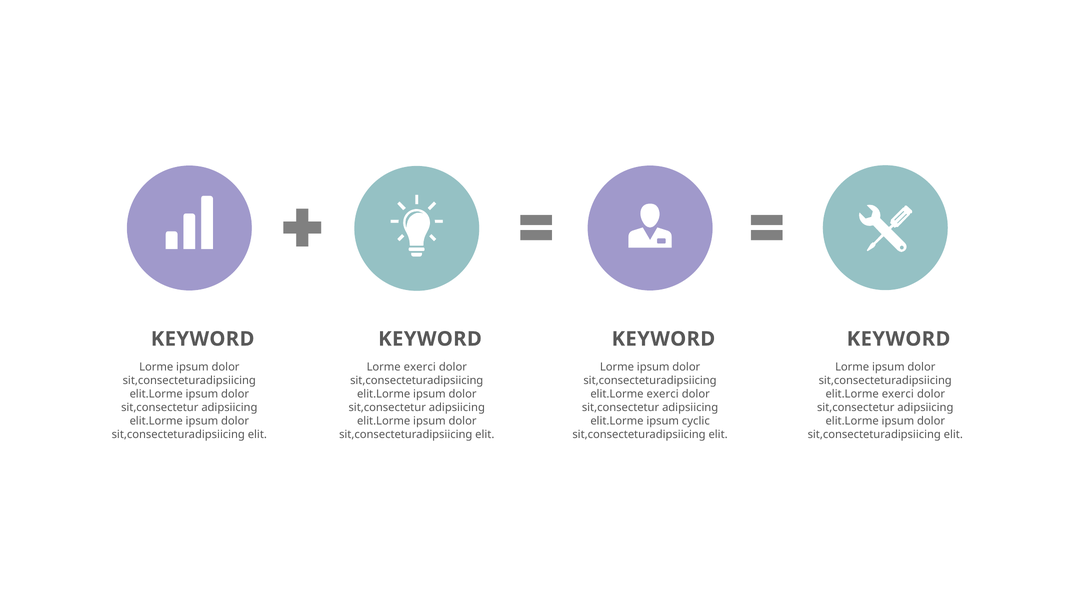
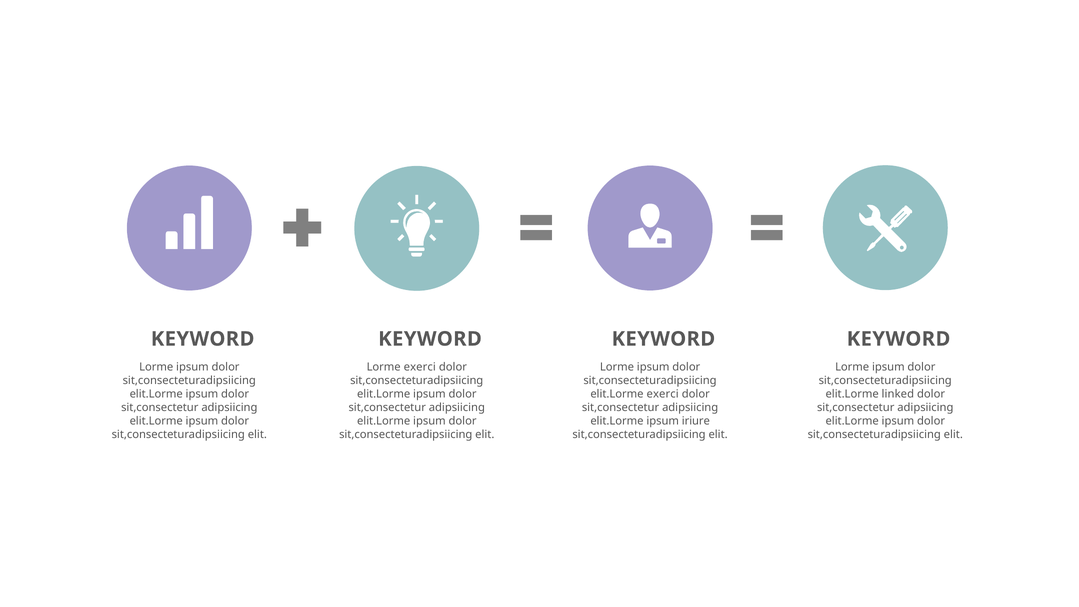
exerci: exerci -> linked (898, 394)
cyclic: cyclic -> iriure (696, 421)
